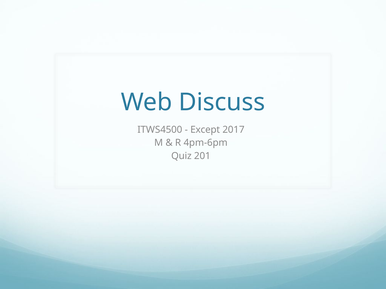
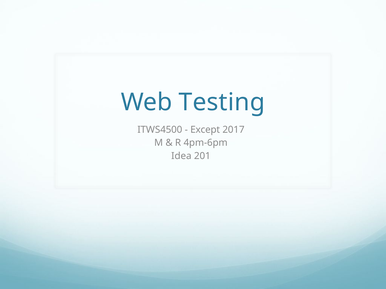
Discuss: Discuss -> Testing (222, 102)
Quiz: Quiz -> Idea (181, 156)
